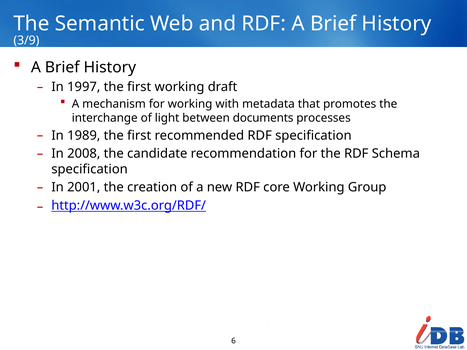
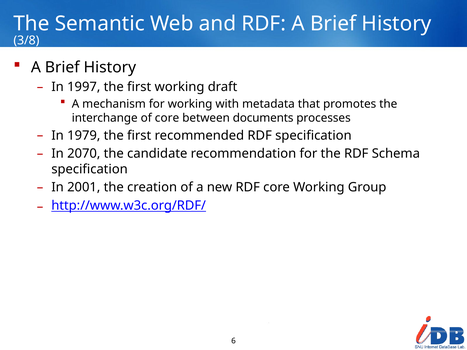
3/9: 3/9 -> 3/8 (26, 40)
of light: light -> core (167, 118)
1989: 1989 -> 1979 (84, 136)
2008: 2008 -> 2070 (84, 154)
